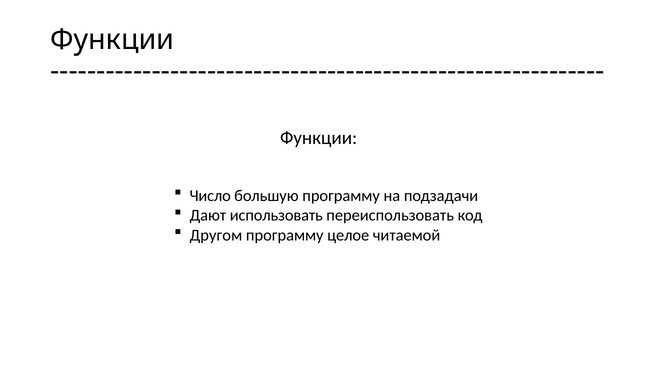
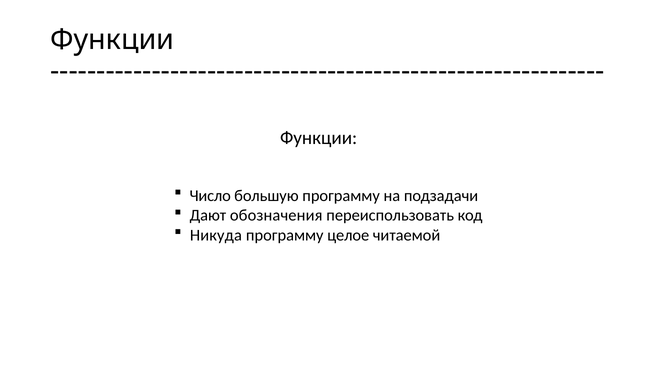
использовать: использовать -> обозначения (276, 215)
Другом: Другом -> Никуда (216, 235)
